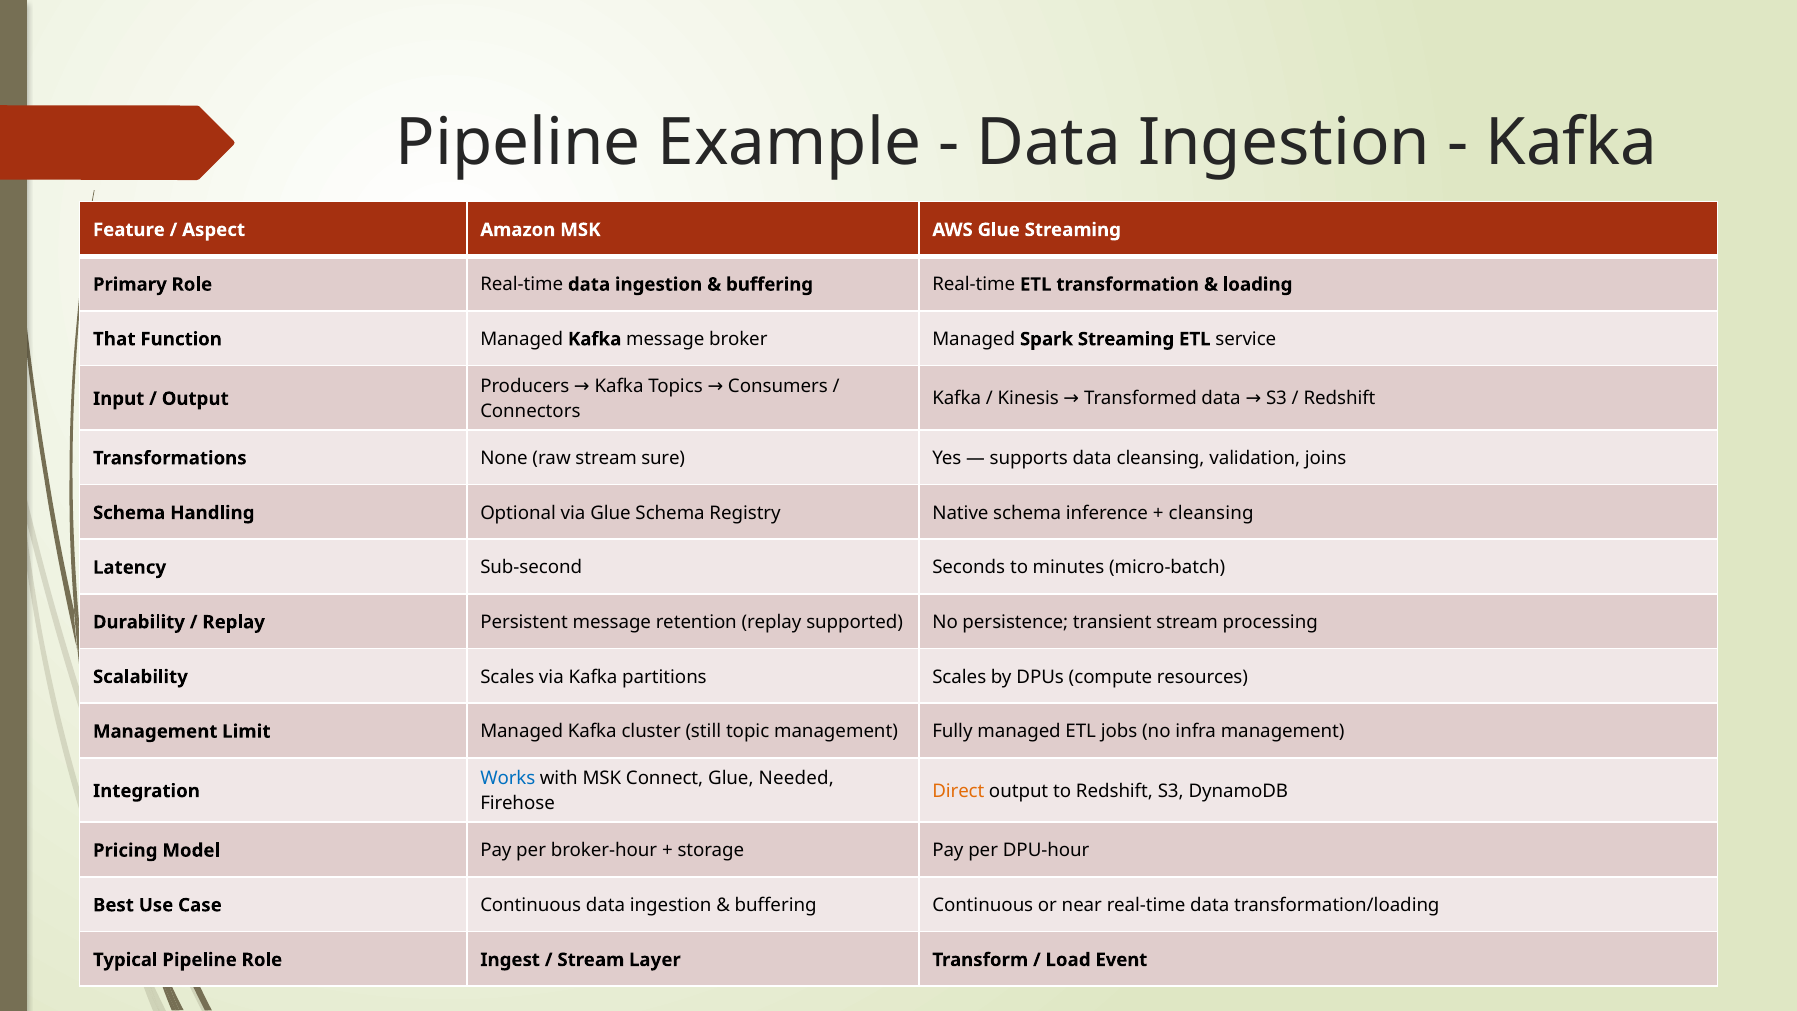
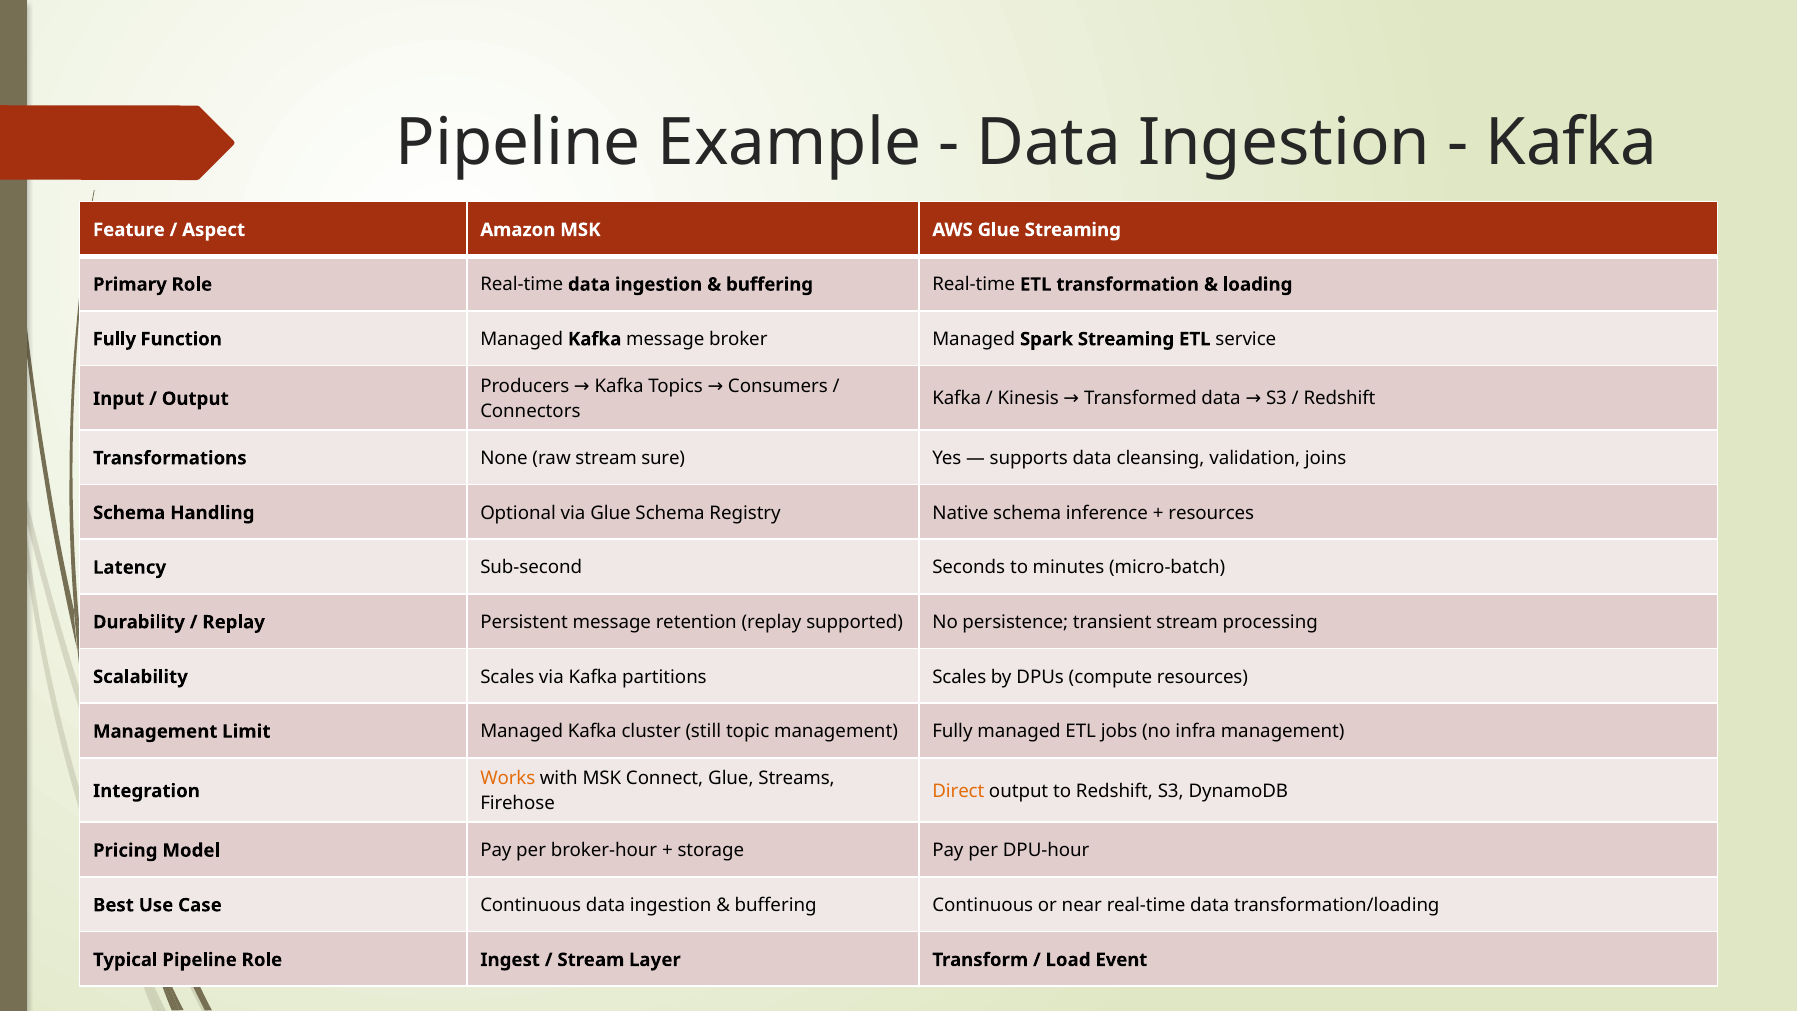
That: That -> Fully (114, 339)
cleansing: cleansing -> resources (1211, 513)
Works colour: blue -> orange (508, 778)
Needed: Needed -> Streams (796, 778)
